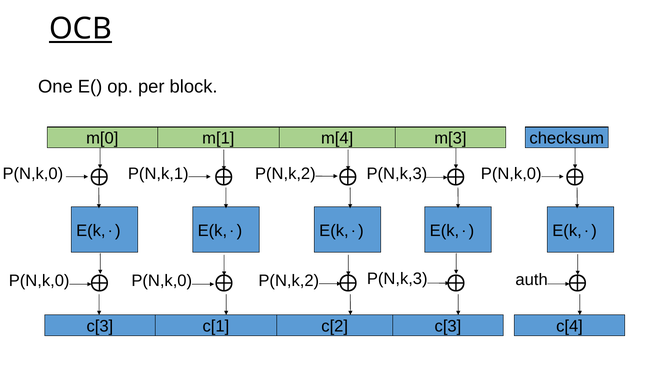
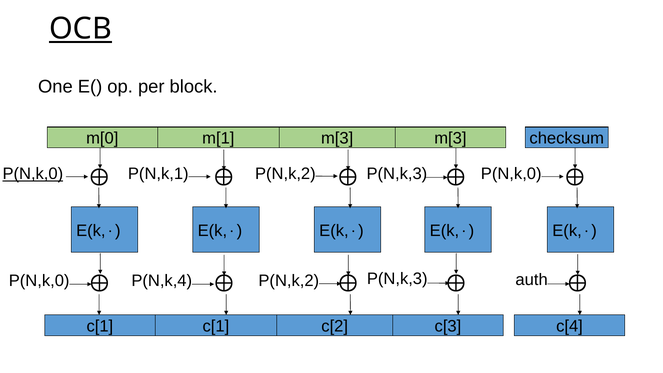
m[1 m[4: m[4 -> m[3 (337, 138)
P(N,k,0 underline: none -> present (33, 174)
P(N,k,0 P(N,k,0: P(N,k,0 -> P(N,k,4 (162, 280)
c[3: c[3 -> c[1 (100, 326)
